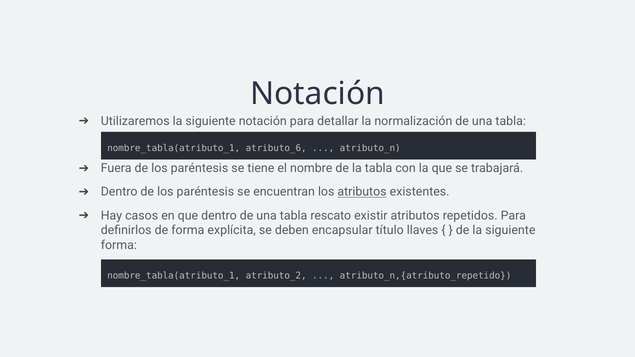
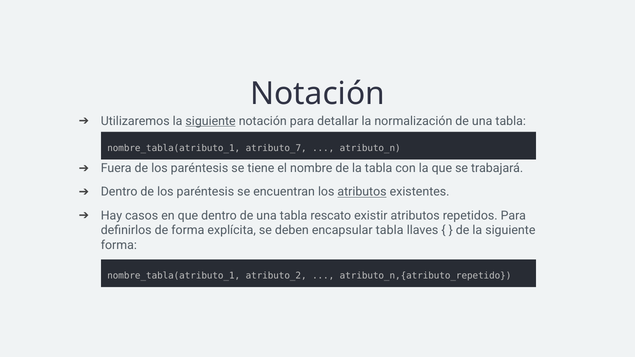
siguiente underline: none -> present (211, 121)
atributo_6: atributo_6 -> atributo_7 (276, 148)
encapsular título: título -> tabla (390, 230)
